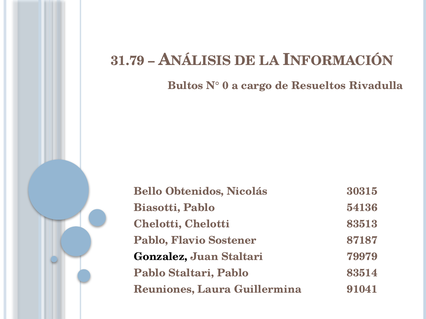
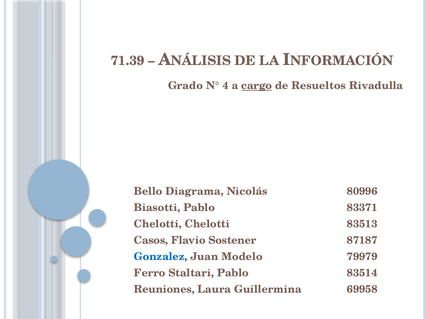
31.79: 31.79 -> 71.39 (128, 61)
Bultos: Bultos -> Grado (185, 86)
0: 0 -> 4 (226, 86)
cargo underline: none -> present (257, 86)
Obtenidos: Obtenidos -> Diagrama (195, 192)
30315: 30315 -> 80996 (362, 192)
54136: 54136 -> 83371 (362, 208)
Pablo: Pablo -> Casos (151, 241)
Gonzalez colour: black -> blue (161, 257)
Juan Staltari: Staltari -> Modelo (242, 257)
Pablo: Pablo -> Ferro (150, 273)
91041: 91041 -> 69958 (362, 290)
